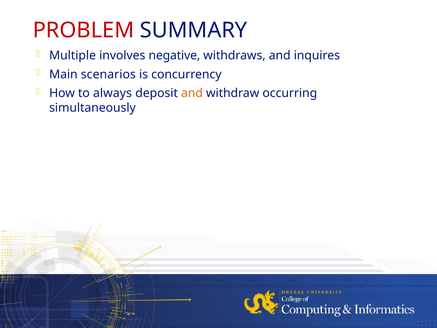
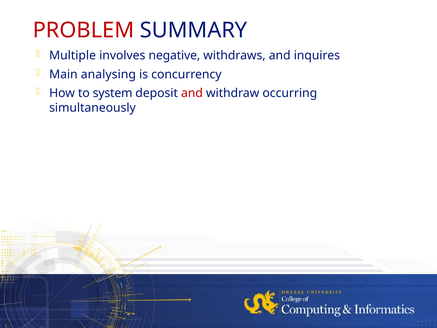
scenarios: scenarios -> analysing (108, 74)
always: always -> system (113, 93)
and colour: orange -> red (192, 93)
